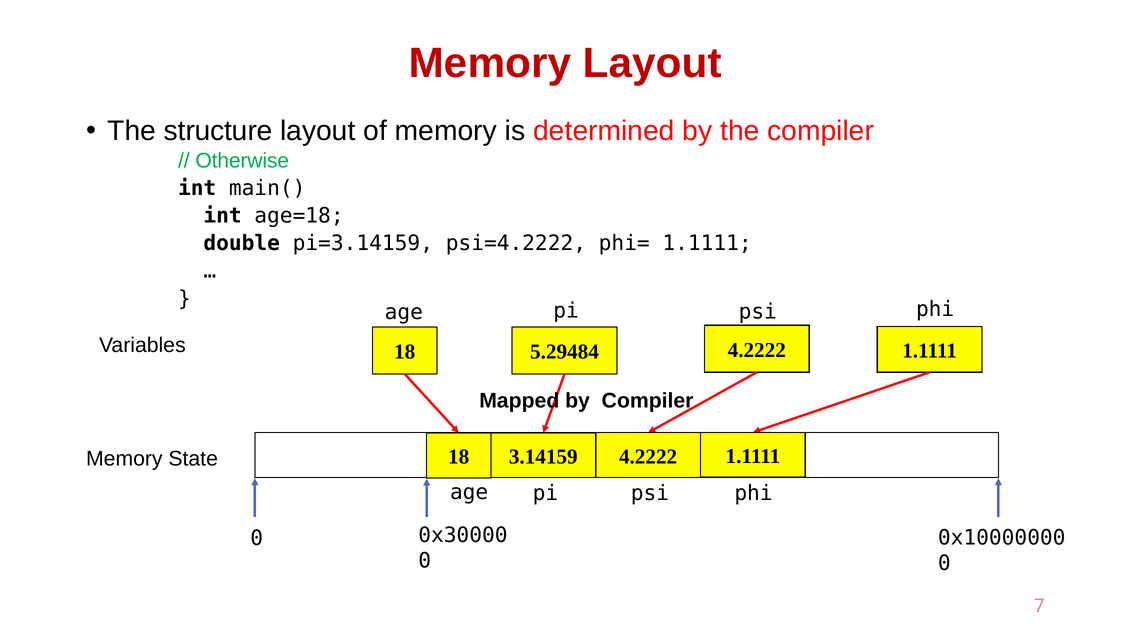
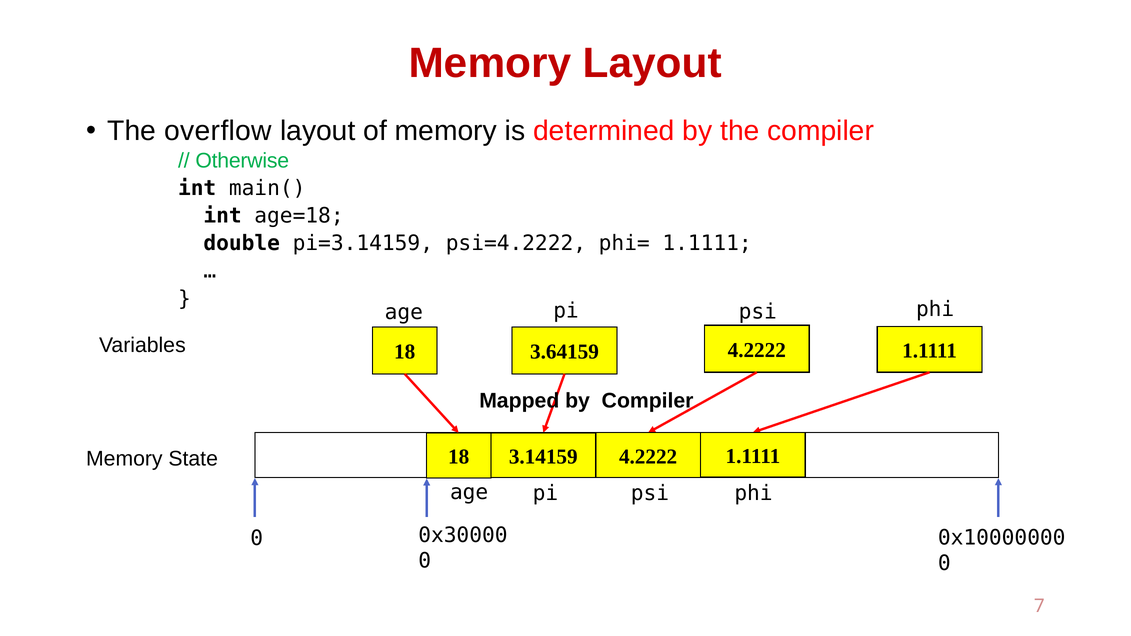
structure: structure -> overflow (218, 131)
5.29484: 5.29484 -> 3.64159 (564, 352)
